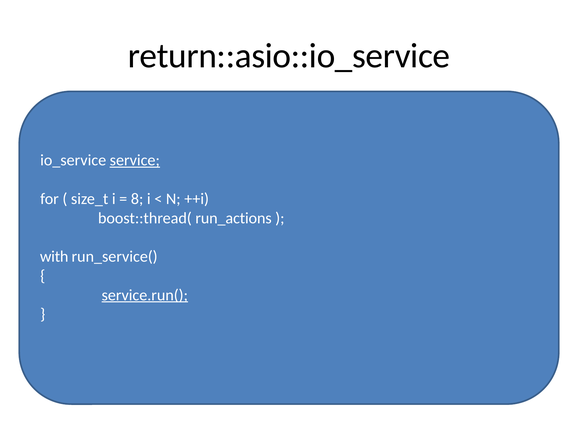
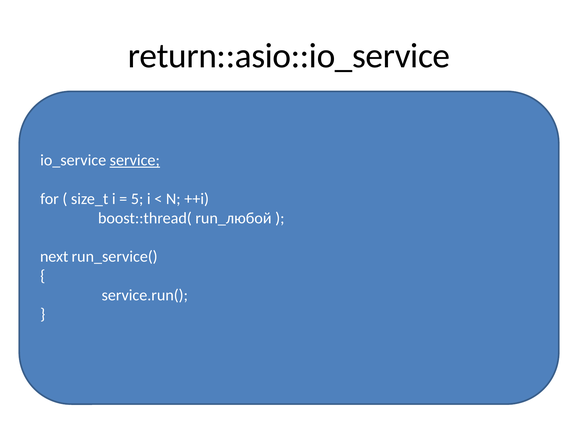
8: 8 -> 5 (137, 199)
run_actions: run_actions -> run_любой (233, 218)
with: with -> next (54, 257)
service.run( underline: present -> none (145, 295)
